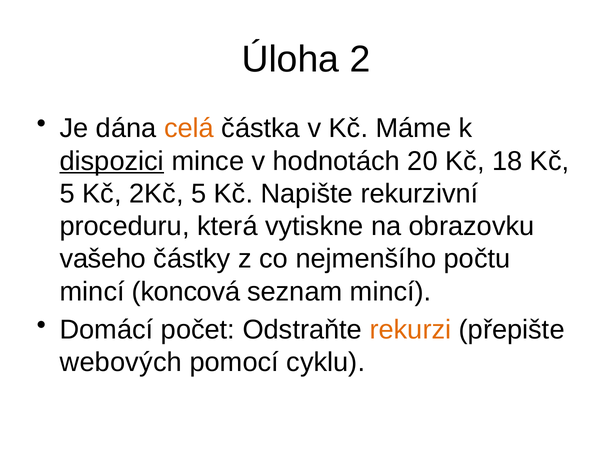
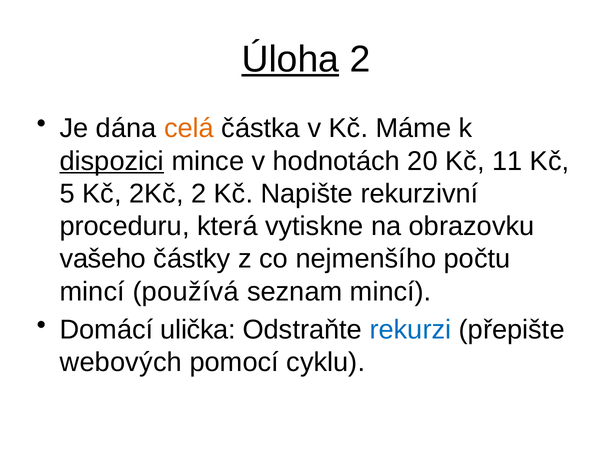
Úloha underline: none -> present (290, 59)
18: 18 -> 11 (507, 161)
2Kč 5: 5 -> 2 (199, 194)
koncová: koncová -> používá (186, 292)
počet: počet -> ulička (198, 330)
rekurzi colour: orange -> blue (410, 330)
